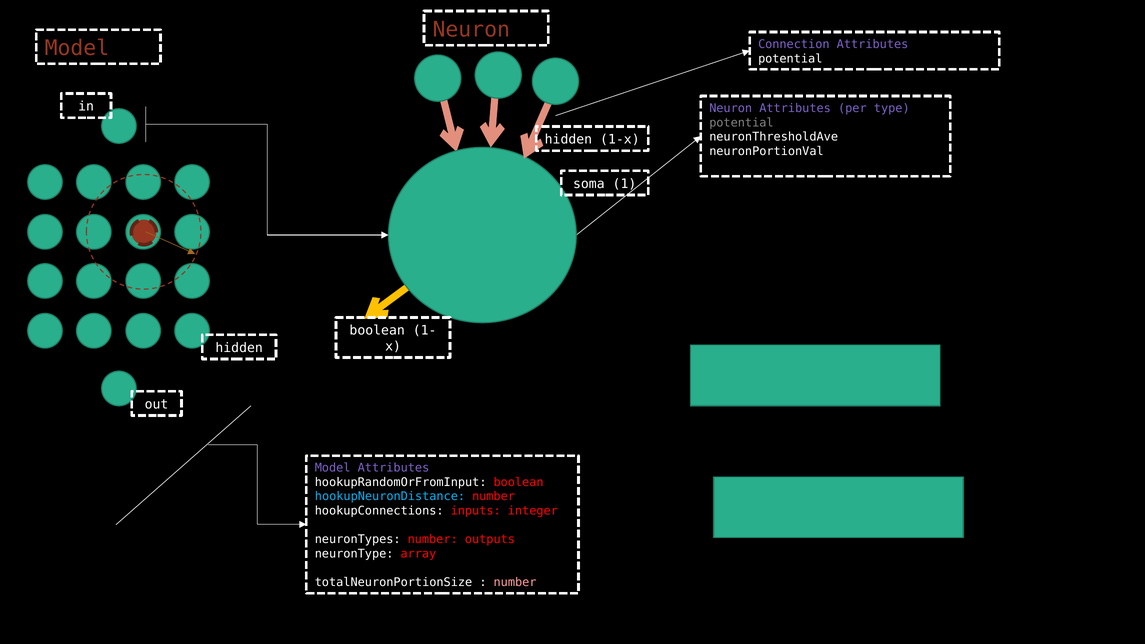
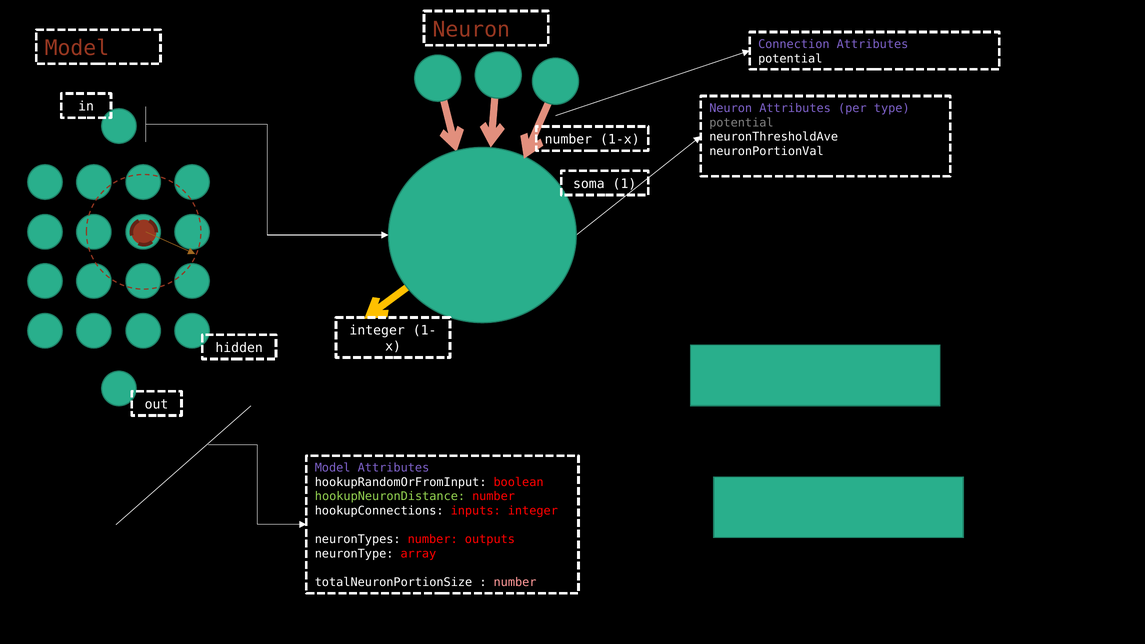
hidden: hidden -> number (568, 139)
boolean: boolean -> integer (377, 331)
hookupNeuronDistance colour: light blue -> light green (390, 497)
